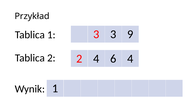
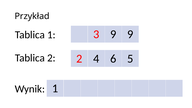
3 3: 3 -> 9 (113, 34)
6 4: 4 -> 5 (130, 59)
